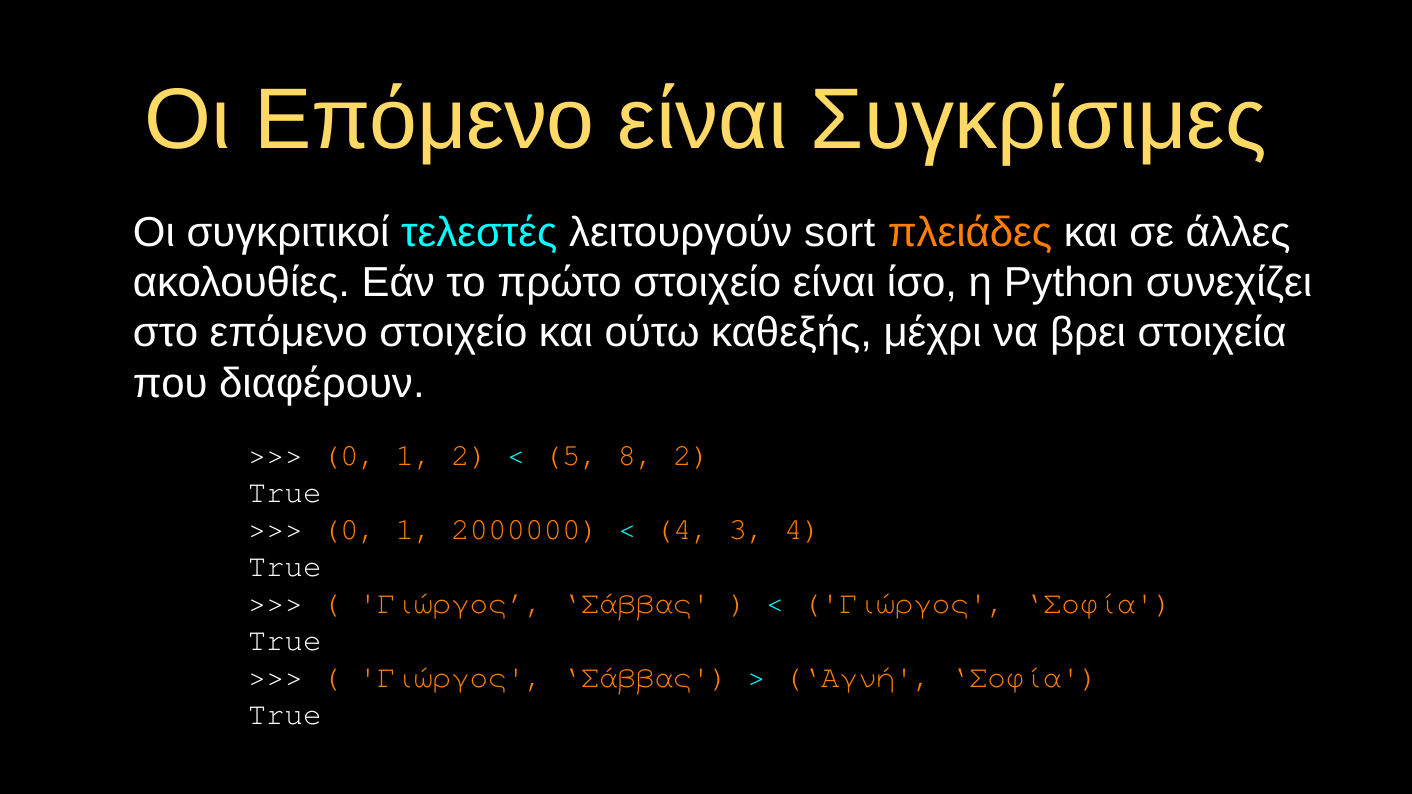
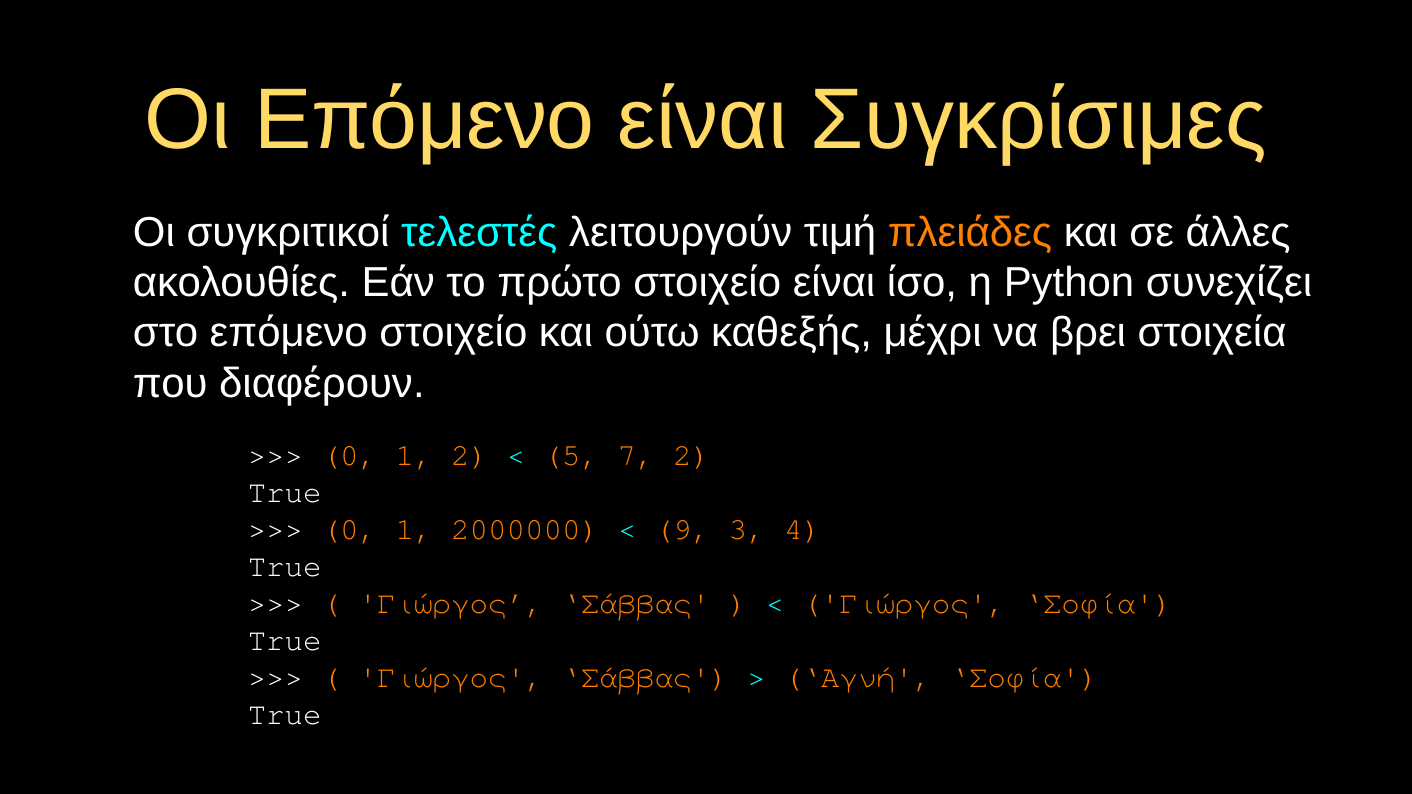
sort: sort -> τιμή (840, 232)
8: 8 -> 7 (636, 455)
4: 4 -> 9 (682, 529)
